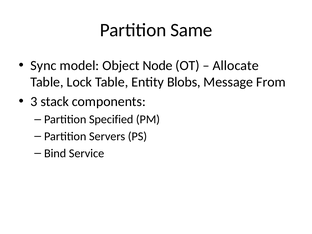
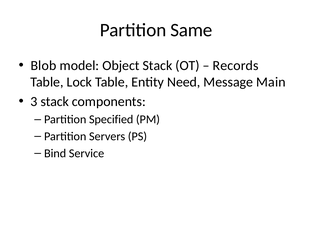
Sync: Sync -> Blob (43, 65)
Object Node: Node -> Stack (157, 65)
Allocate: Allocate -> Records (236, 65)
Blobs: Blobs -> Need (184, 82)
From: From -> Main (271, 82)
